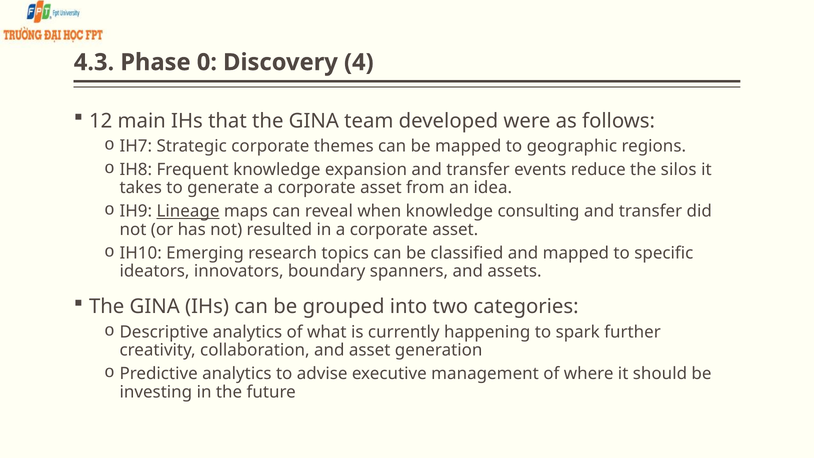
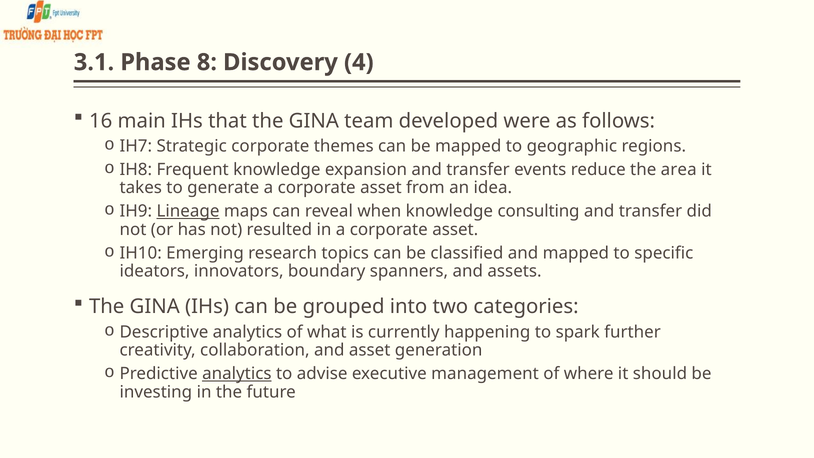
4.3: 4.3 -> 3.1 (94, 62)
0: 0 -> 8 (207, 62)
12: 12 -> 16 (101, 121)
silos: silos -> area (679, 169)
analytics underline: none -> present (237, 374)
